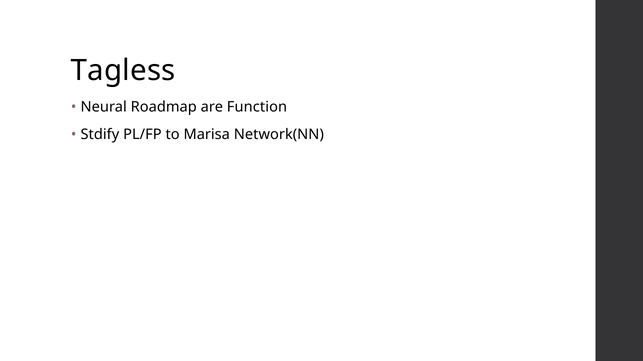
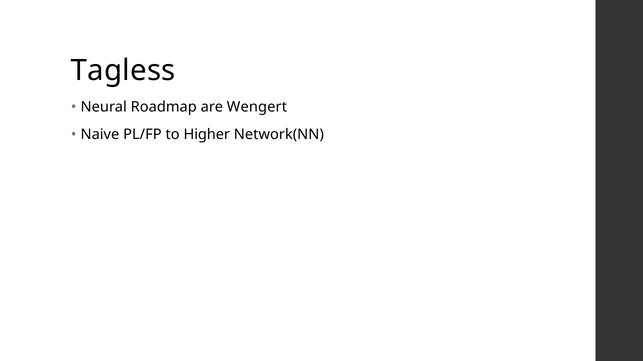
Function: Function -> Wengert (257, 107)
Stdify: Stdify -> Naive (100, 134)
Marisa: Marisa -> Higher (207, 134)
